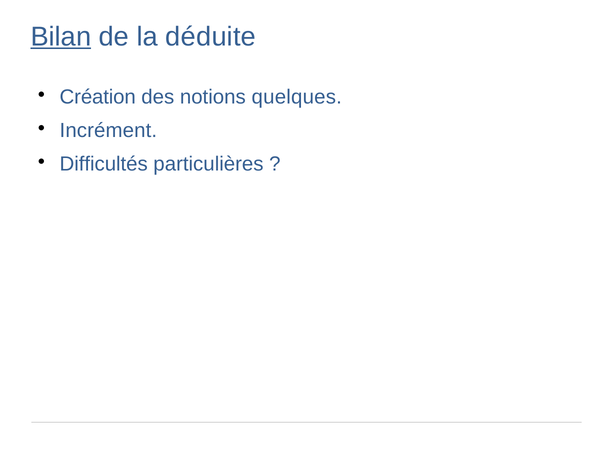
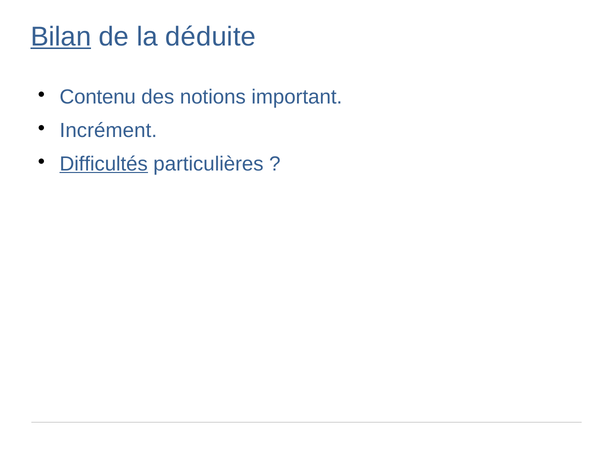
Création: Création -> Contenu (98, 97)
quelques: quelques -> important (297, 97)
Difficultés underline: none -> present (104, 164)
